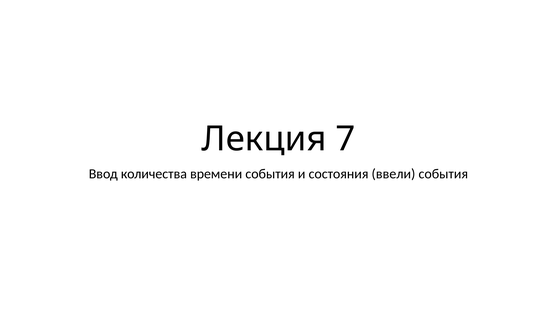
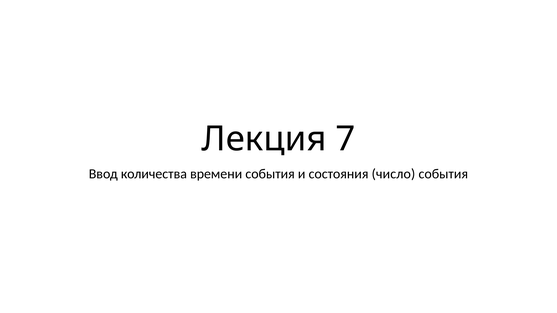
ввели: ввели -> число (393, 174)
